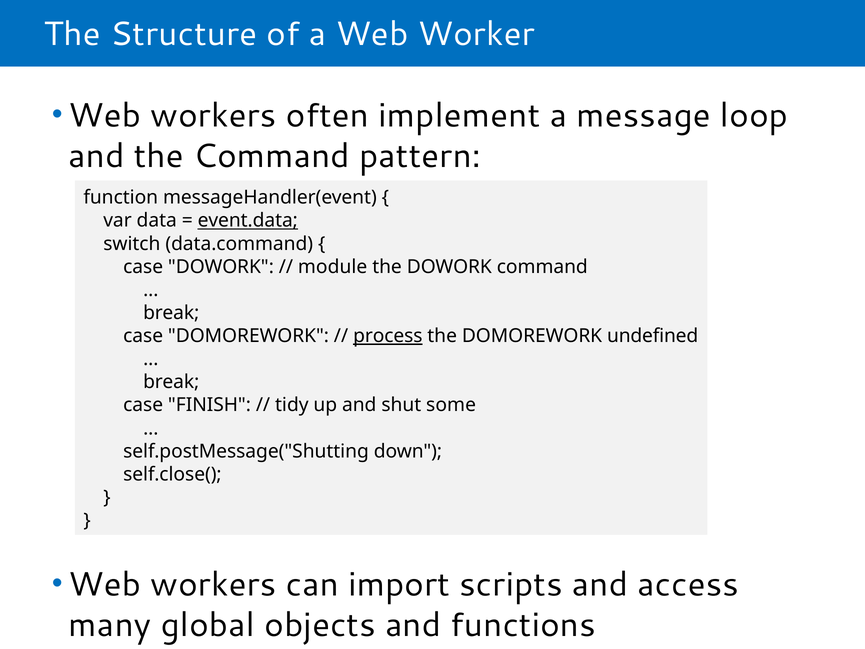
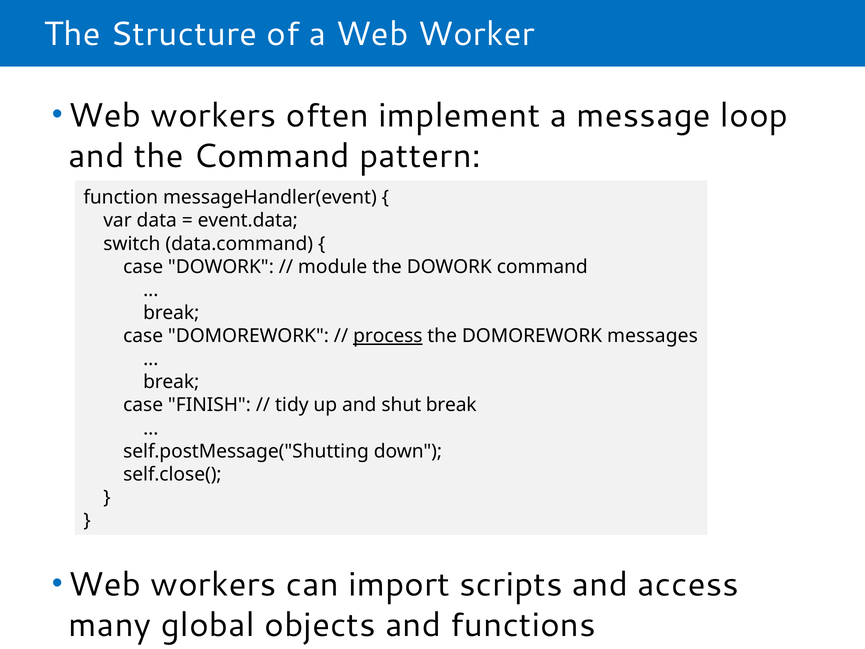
event.data underline: present -> none (248, 221)
undefined: undefined -> messages (652, 336)
shut some: some -> break (451, 405)
